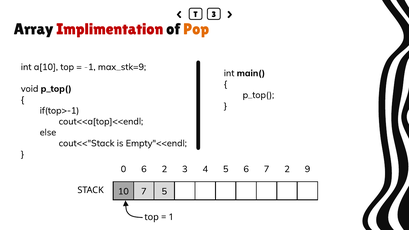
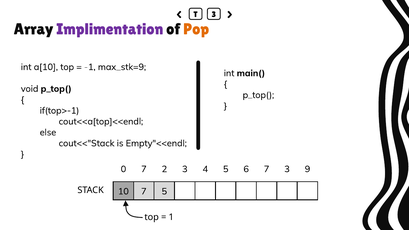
Implimentation colour: red -> purple (110, 29)
0 6: 6 -> 7 (144, 169)
7 2: 2 -> 3 (287, 169)
